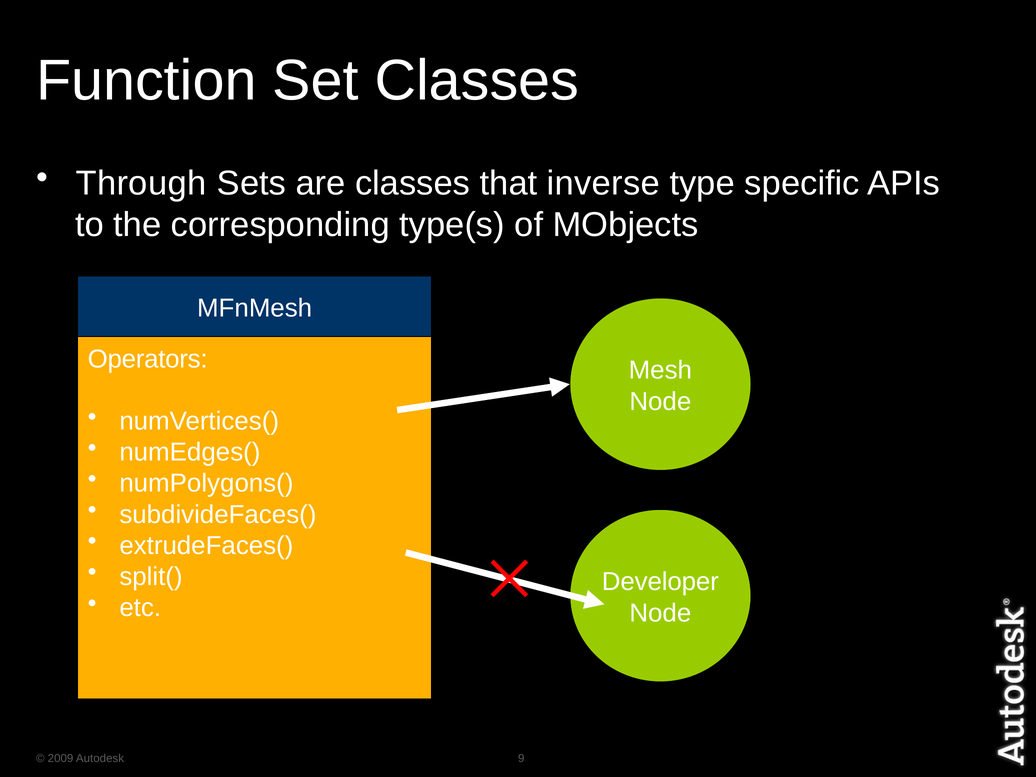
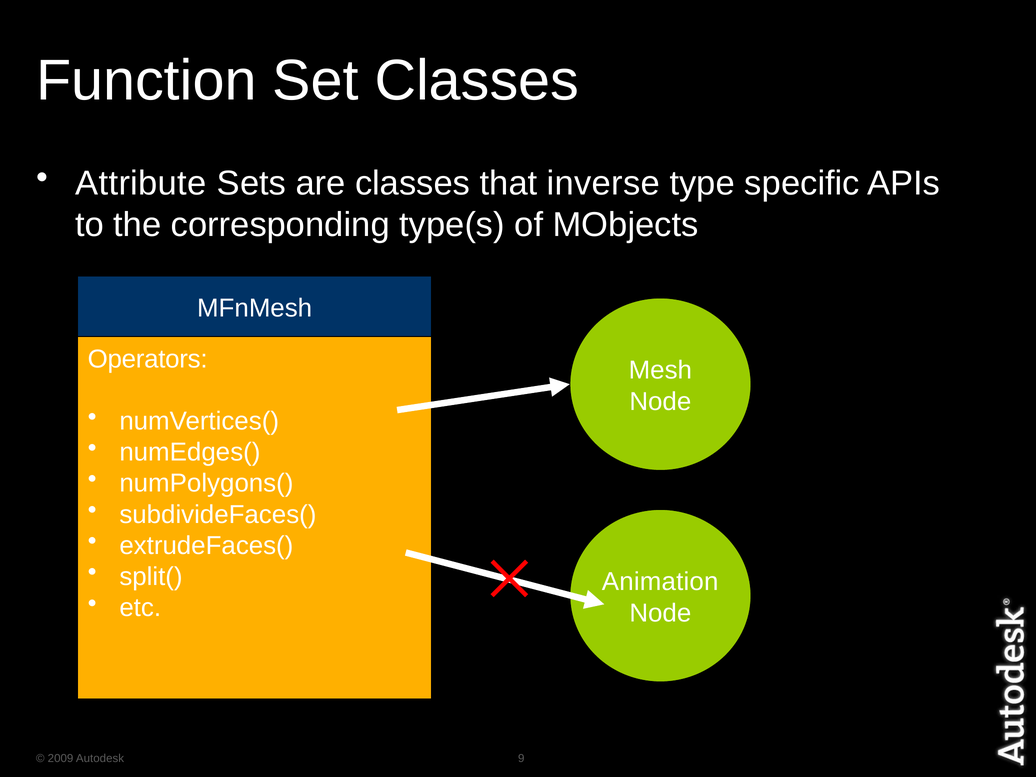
Through: Through -> Attribute (141, 184)
Developer: Developer -> Animation (660, 582)
